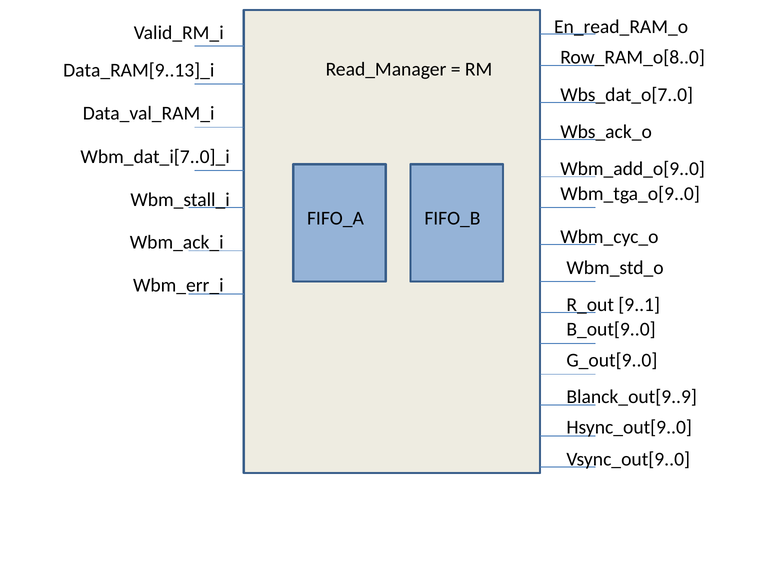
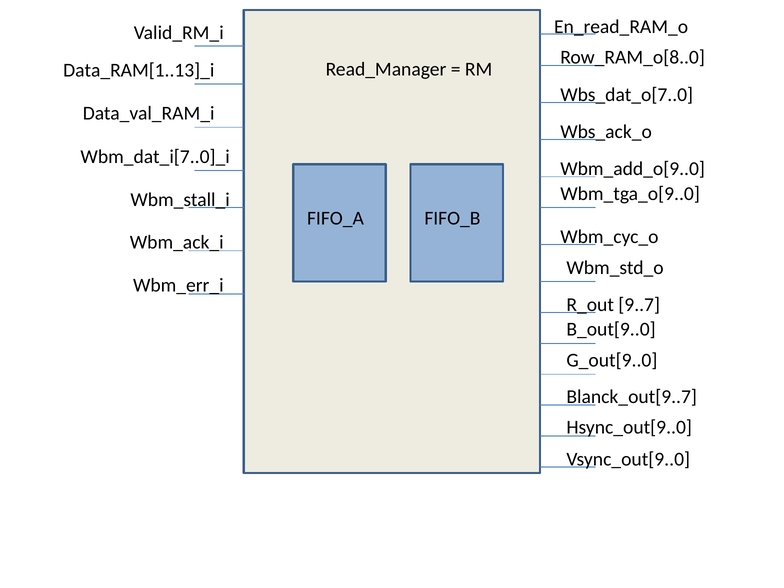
Data_RAM[9..13]_i: Data_RAM[9..13]_i -> Data_RAM[1..13]_i (139, 70)
9..1: 9..1 -> 9..7 (639, 305)
Blanck_out[9..9: Blanck_out[9..9 -> Blanck_out[9..7 (632, 397)
